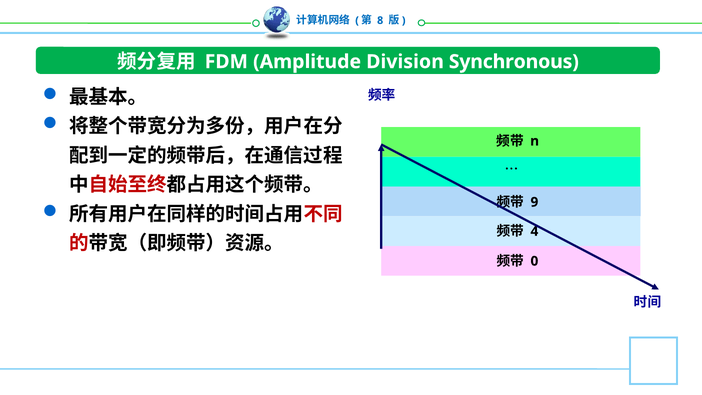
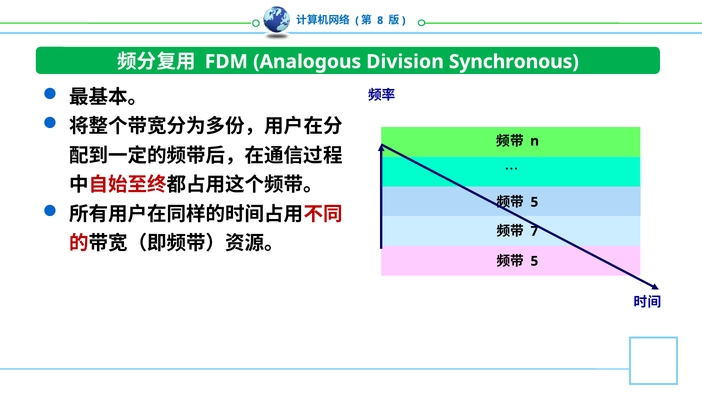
Amplitude: Amplitude -> Analogous (307, 62)
9: 9 -> 5 (534, 202)
4: 4 -> 7 (534, 231)
0: 0 -> 5 (534, 261)
